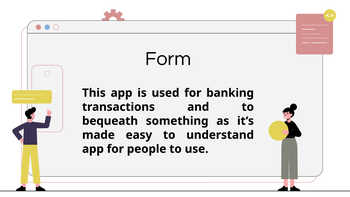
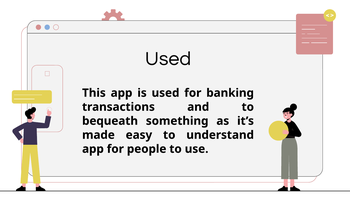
Form: Form -> Used (168, 59)
